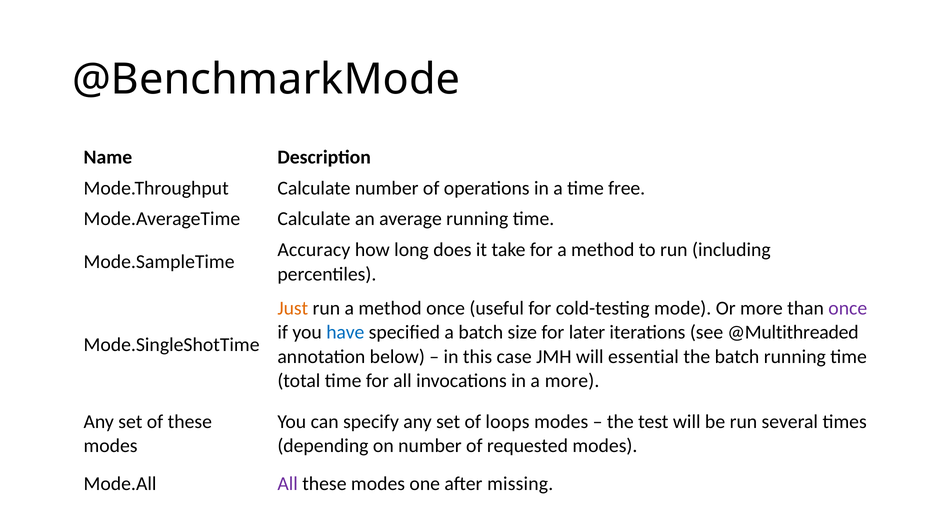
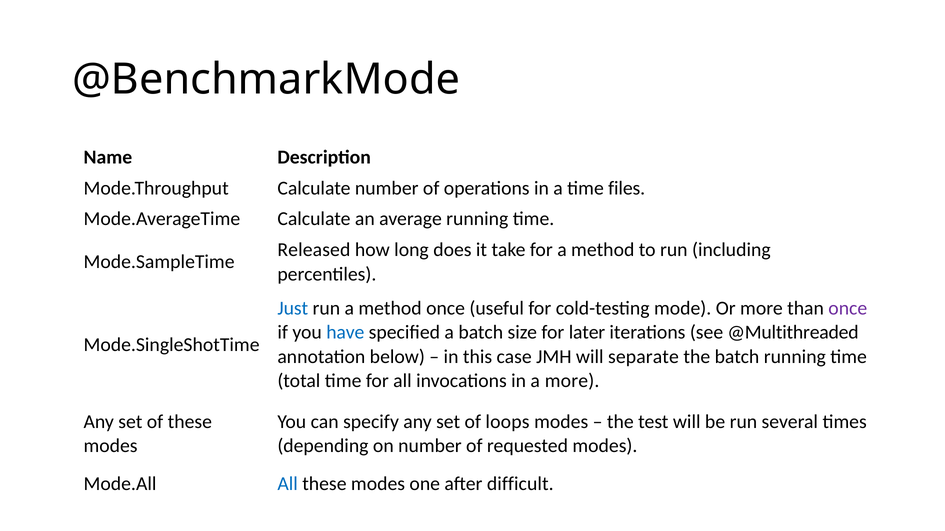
free: free -> files (627, 188)
Accuracy: Accuracy -> Released (314, 250)
Just colour: orange -> blue (293, 309)
essential: essential -> separate (643, 357)
All colour: purple -> blue (288, 484)
missing: missing -> difficult (520, 484)
